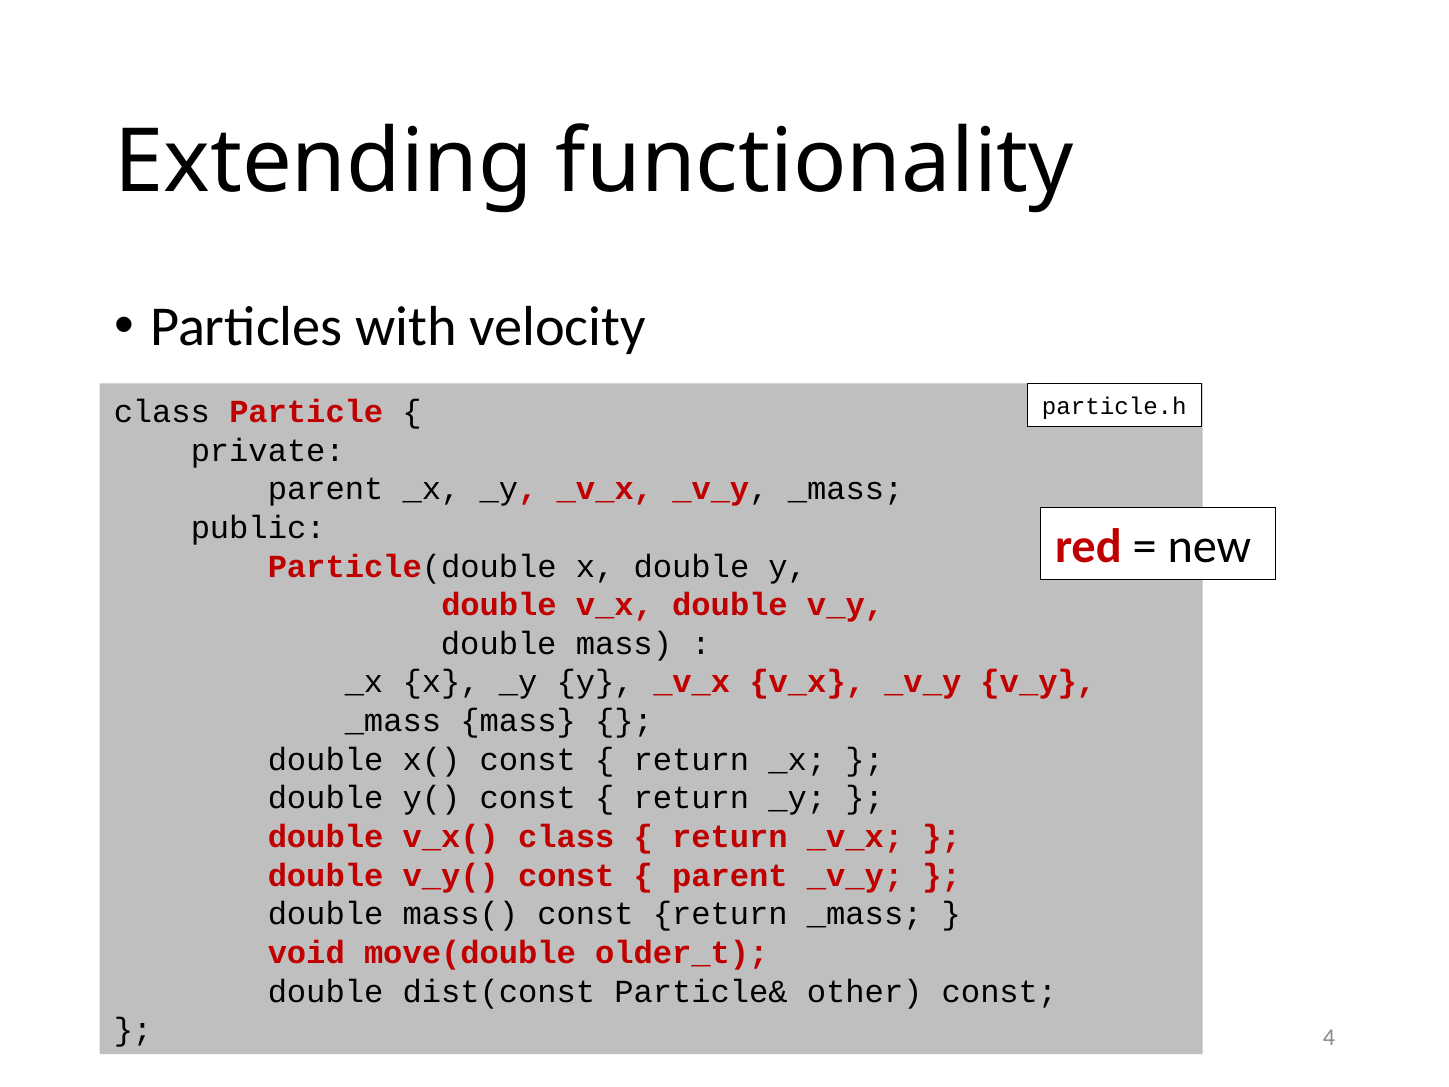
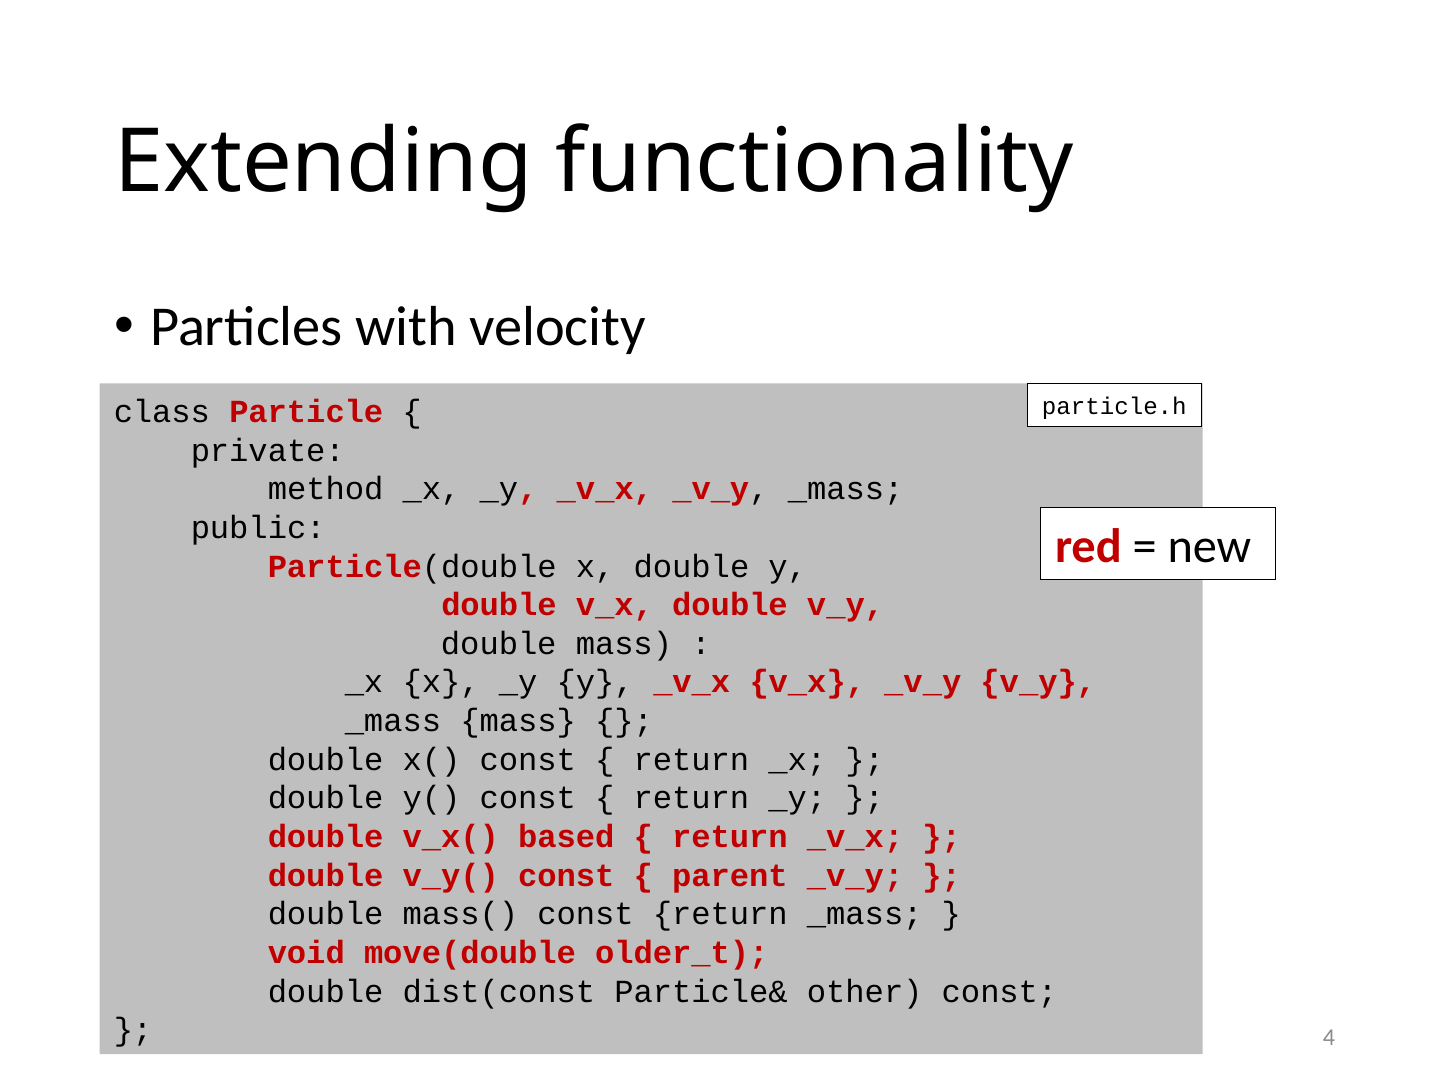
parent: parent -> method (326, 489)
v_x( class: class -> based (566, 837)
